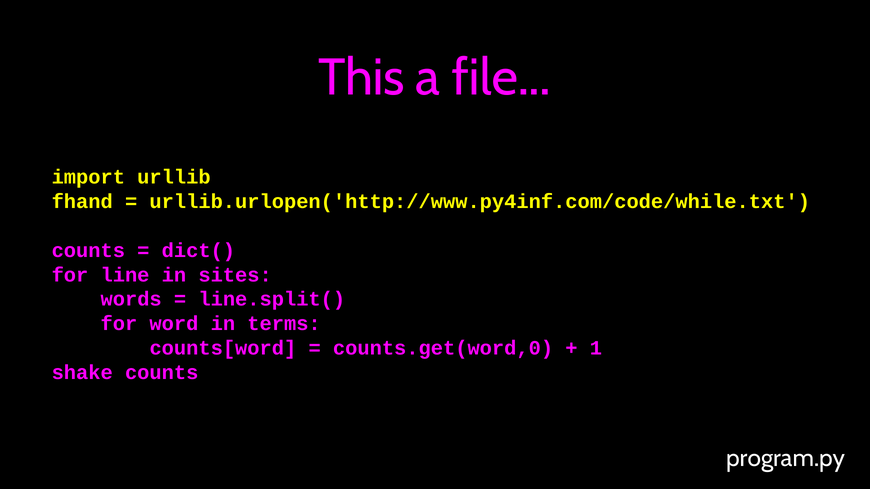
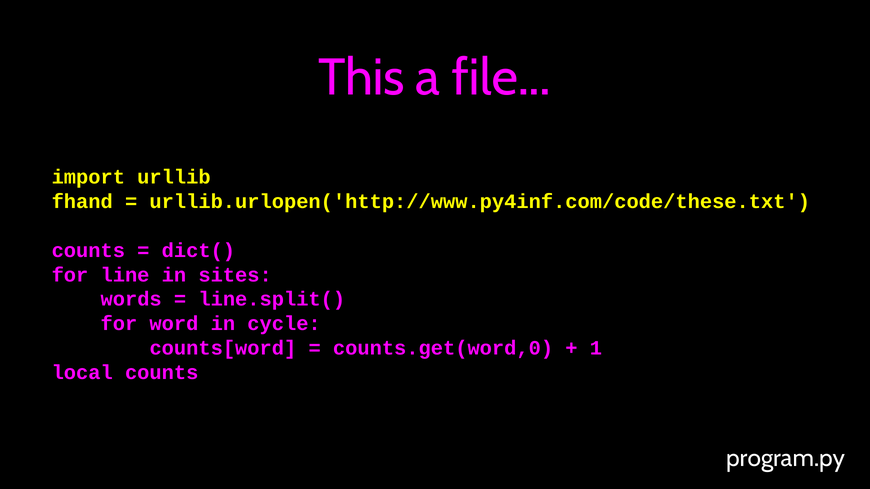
urllib.urlopen('http://www.py4inf.com/code/while.txt: urllib.urlopen('http://www.py4inf.com/code/while.txt -> urllib.urlopen('http://www.py4inf.com/code/these.txt (480, 202)
terms: terms -> cycle (284, 324)
shake: shake -> local (82, 373)
